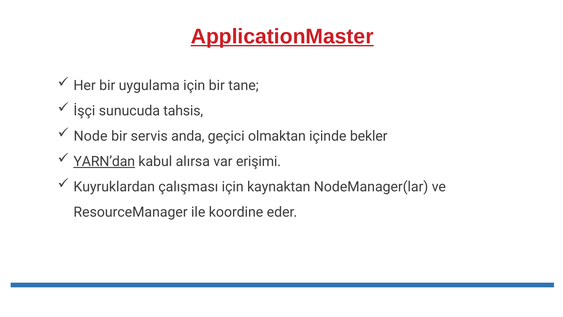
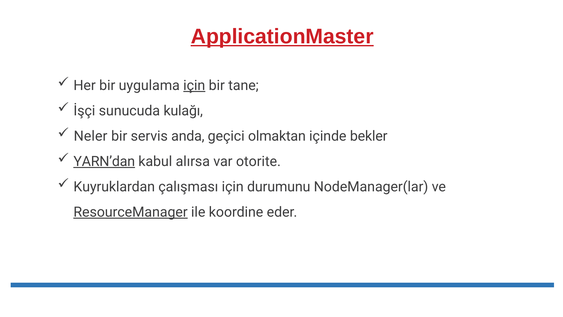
için underline: none -> present (194, 85)
tahsis: tahsis -> kulağı (183, 111)
Node: Node -> Neler (91, 136)
erişimi: erişimi -> otorite (258, 161)
kaynaktan: kaynaktan -> durumunu (279, 187)
ResourceManager underline: none -> present (131, 212)
